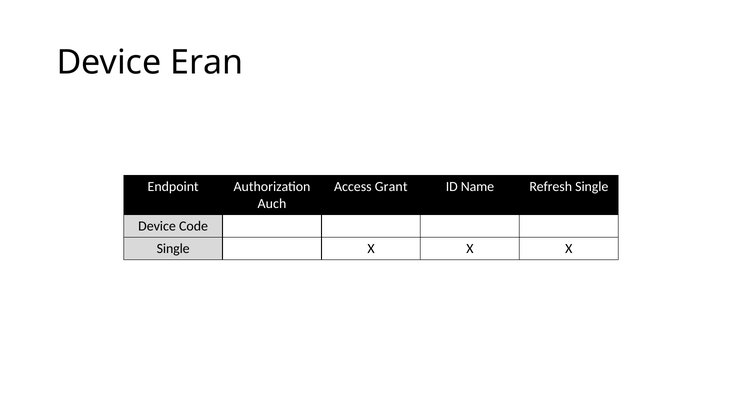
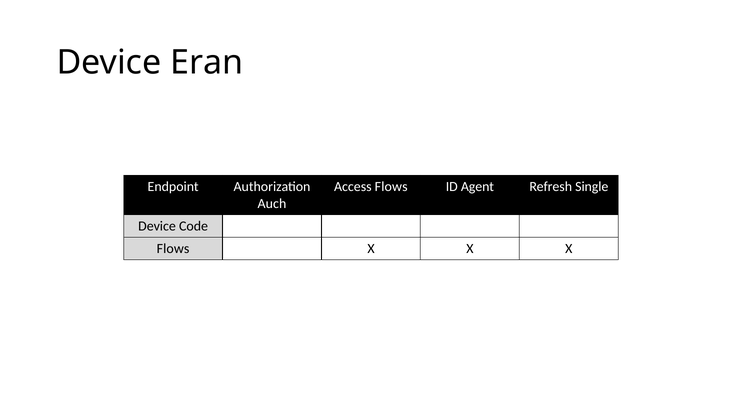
Access Grant: Grant -> Flows (391, 186)
Name: Name -> Agent (477, 186)
Single: Single -> Flows (173, 248)
